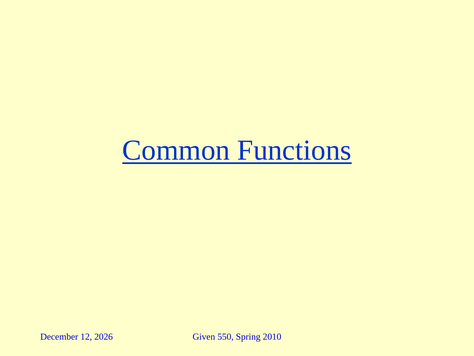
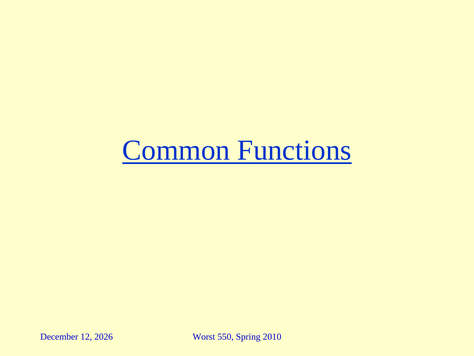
Given: Given -> Worst (204, 336)
